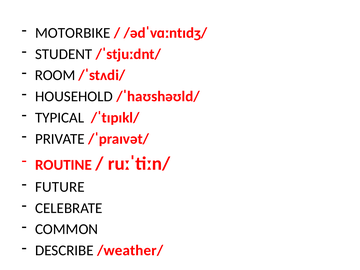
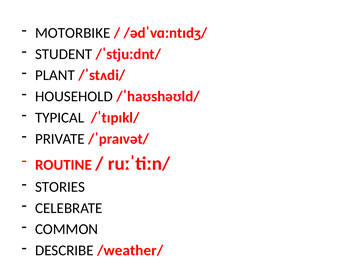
ROOM: ROOM -> PLANT (55, 75)
FUTURE: FUTURE -> STORIES (60, 187)
